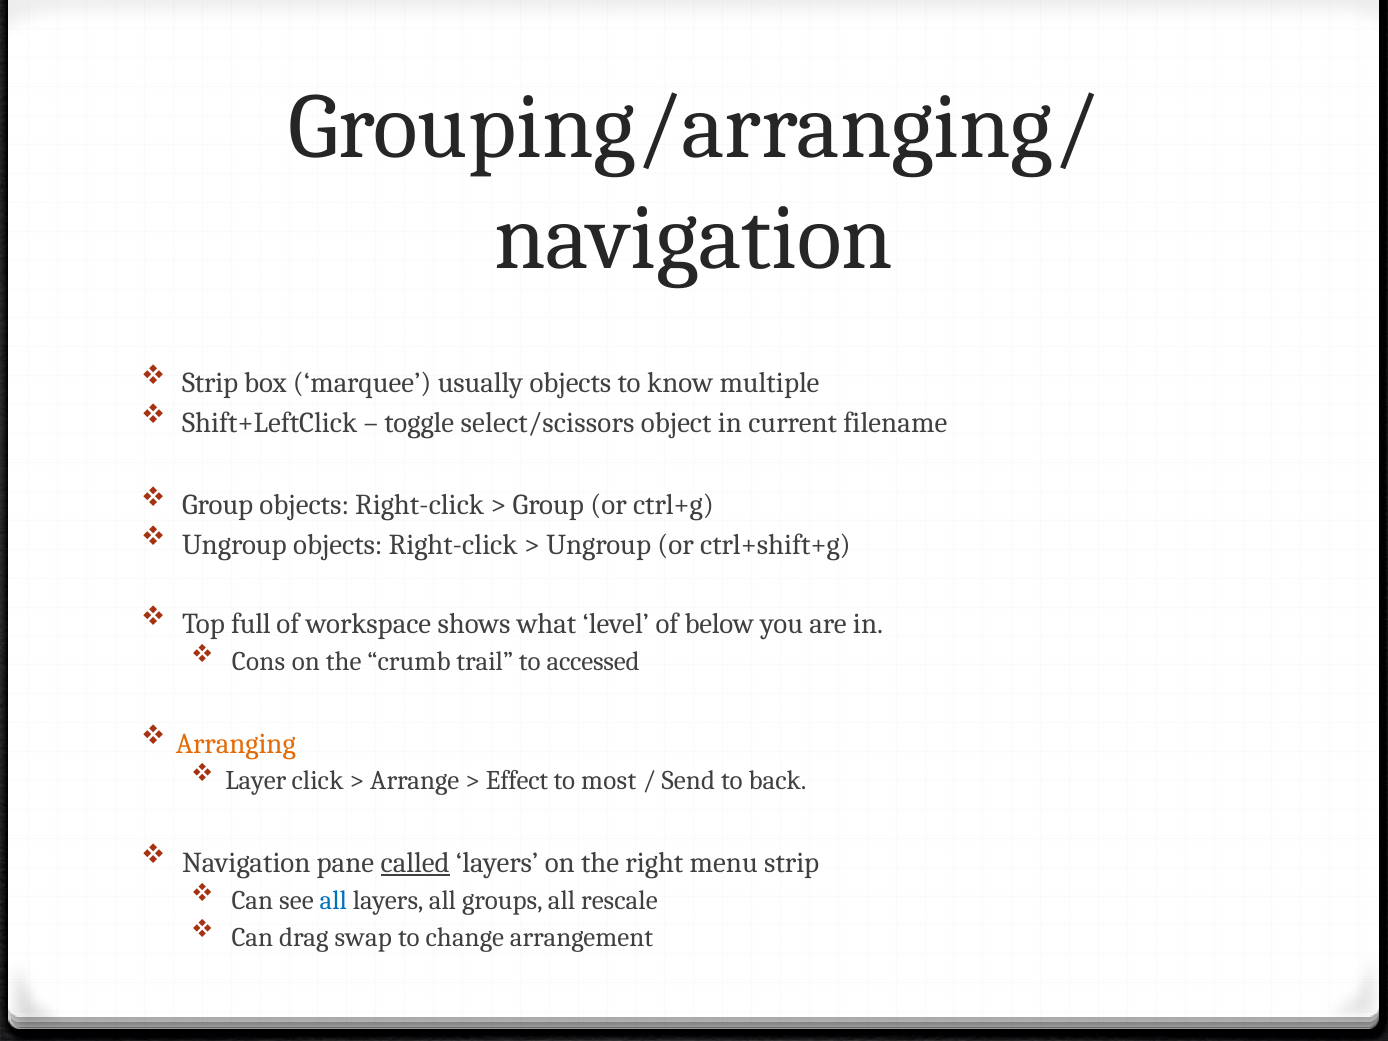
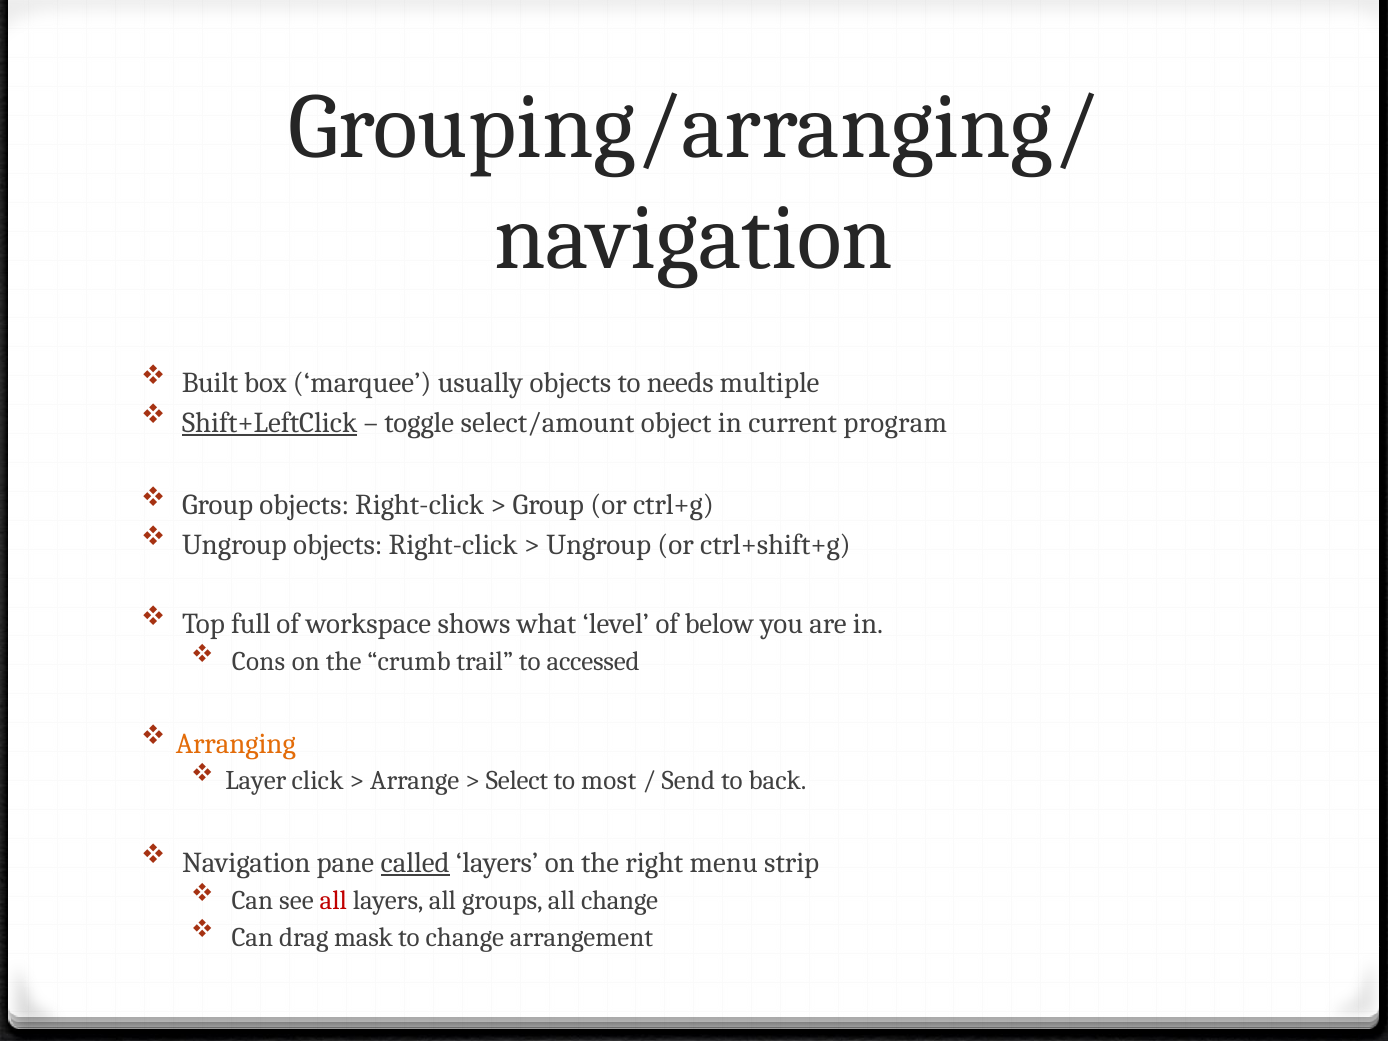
Strip: Strip -> Built (210, 383)
know: know -> needs (680, 383)
Shift+LeftClick underline: none -> present (270, 423)
select/scissors: select/scissors -> select/amount (548, 423)
filename: filename -> program (895, 423)
Effect: Effect -> Select (517, 781)
all colour: blue -> red (333, 900)
all rescale: rescale -> change (620, 900)
swap: swap -> mask (364, 937)
